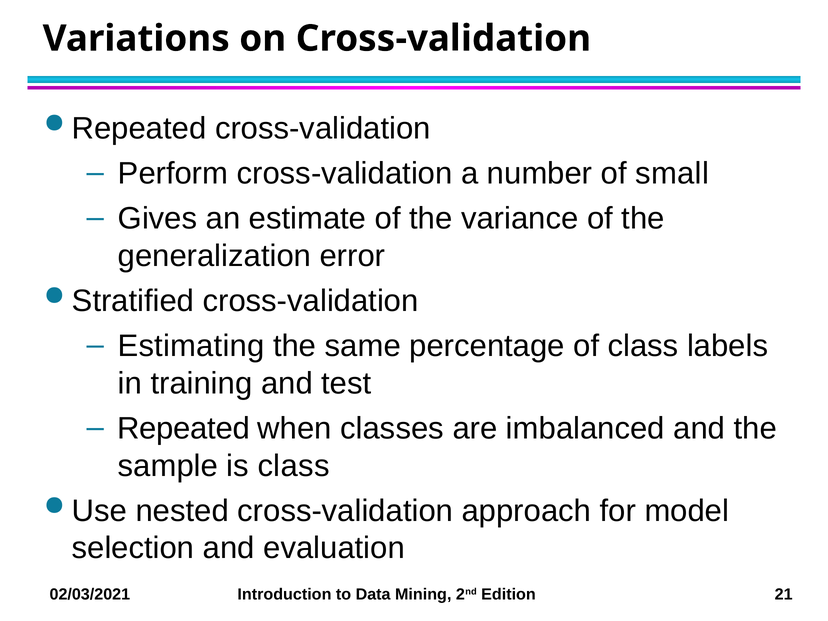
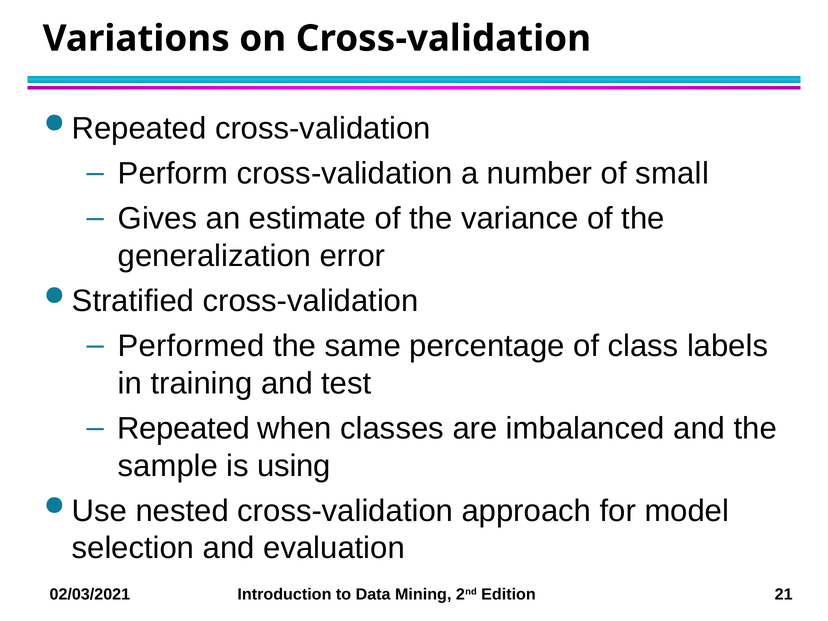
Estimating: Estimating -> Performed (191, 346)
is class: class -> using (294, 466)
